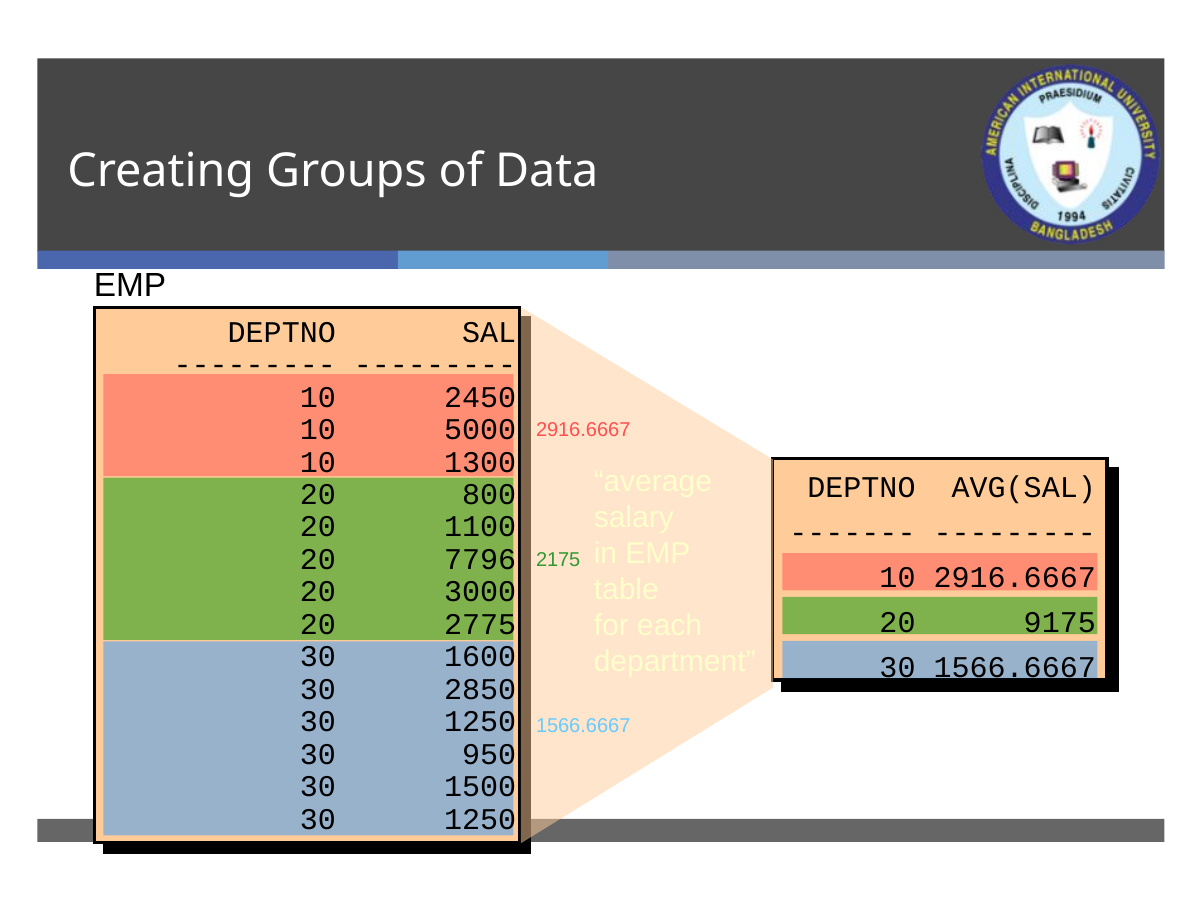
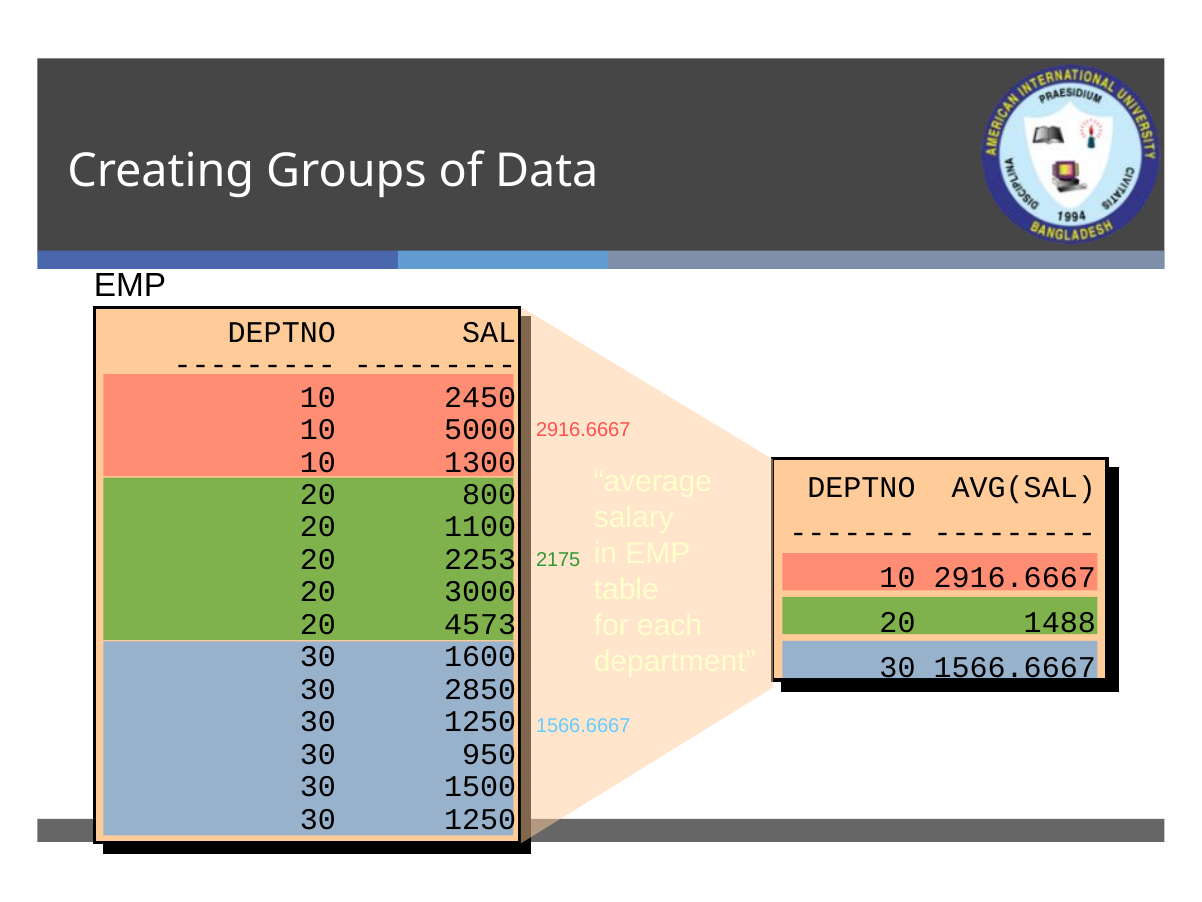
7796: 7796 -> 2253 (480, 559)
9175: 9175 -> 1488 (1060, 623)
2775: 2775 -> 4573 (480, 624)
